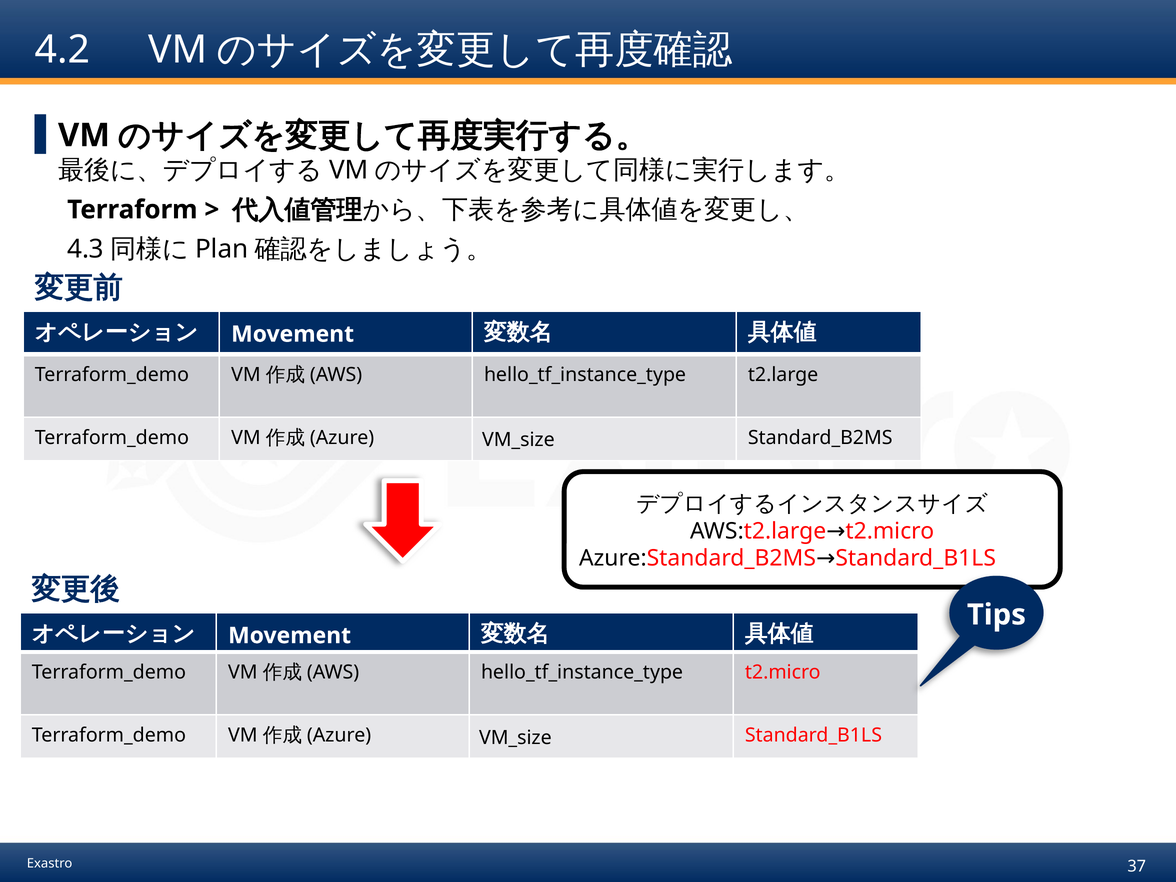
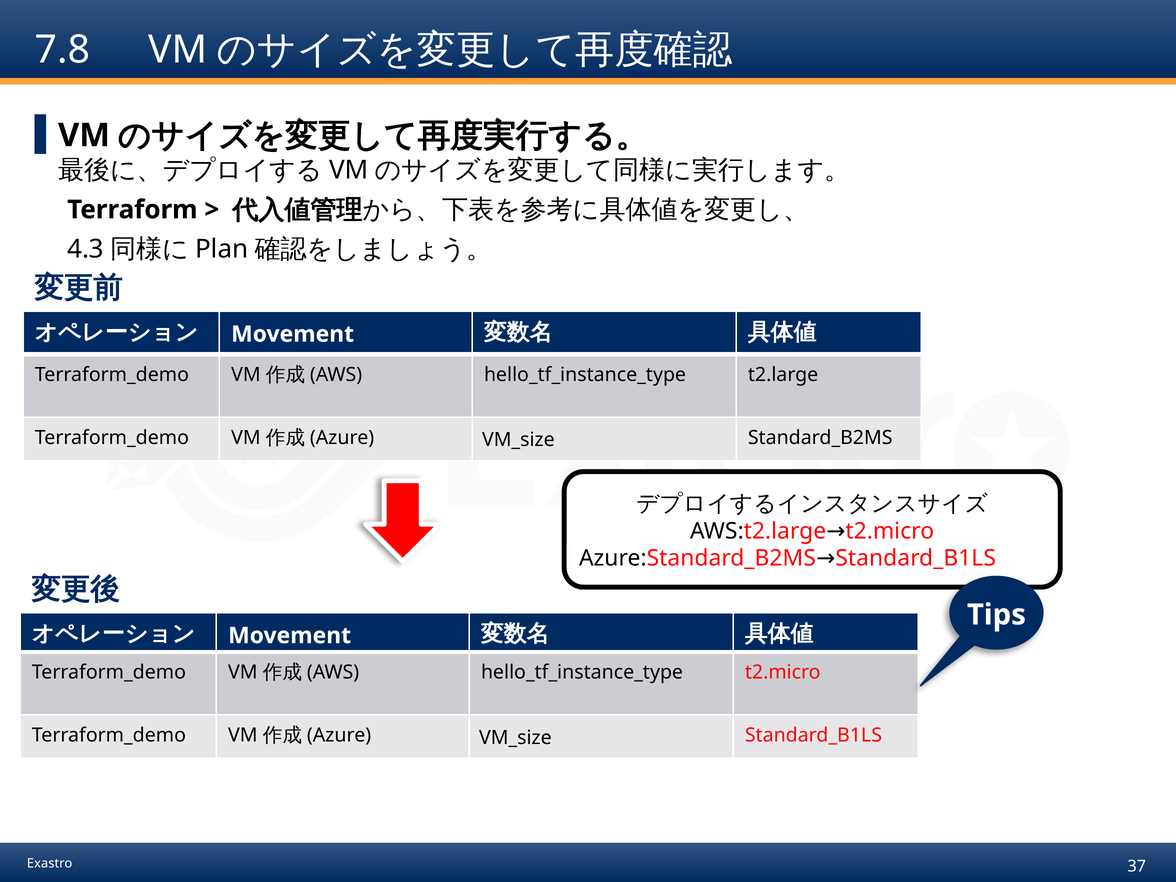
4.2: 4.2 -> 7.8 (63, 50)
